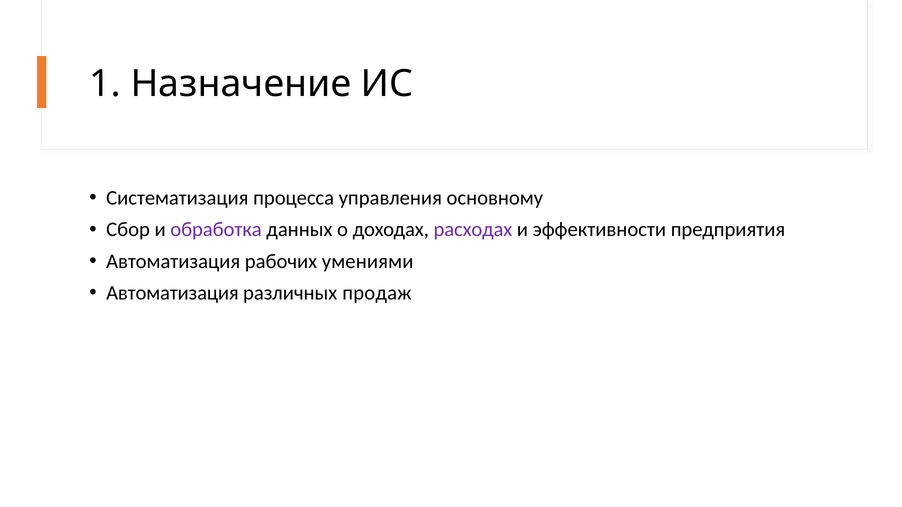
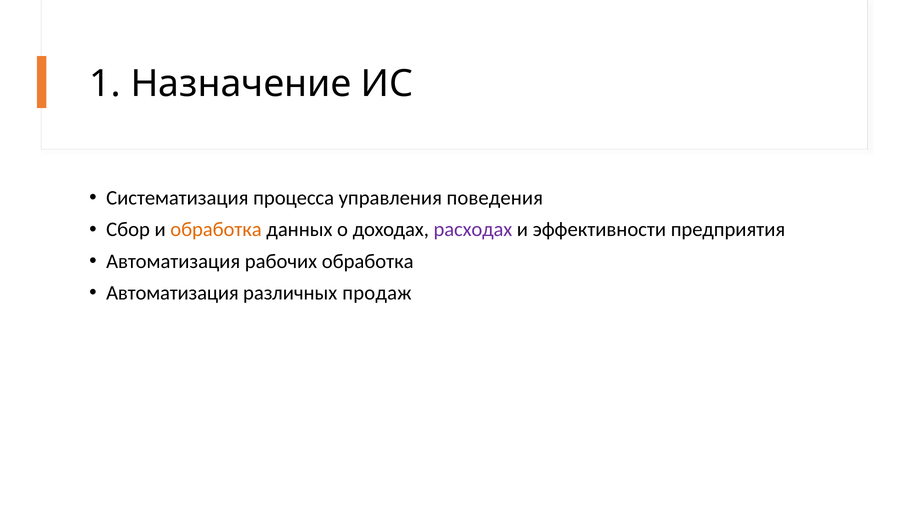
основному: основному -> поведения (495, 198)
обработка colour: purple -> orange (216, 230)
рабочих умениями: умениями -> обработка (368, 261)
